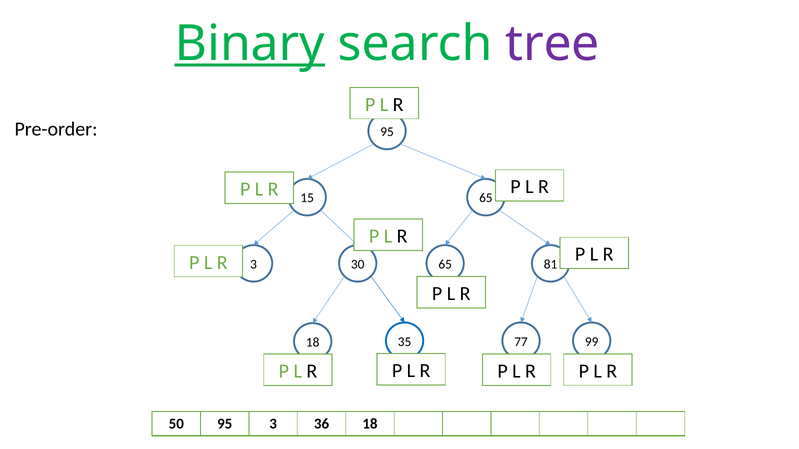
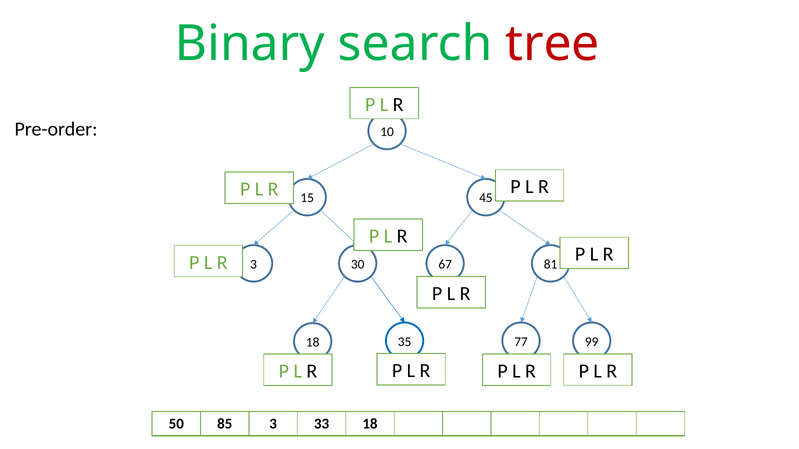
Binary underline: present -> none (250, 44)
tree colour: purple -> red (553, 44)
Pre-order 95: 95 -> 10 (387, 132)
15 65: 65 -> 45 (486, 198)
30 65: 65 -> 67 (445, 265)
50 95: 95 -> 85 (225, 424)
36: 36 -> 33 (322, 424)
